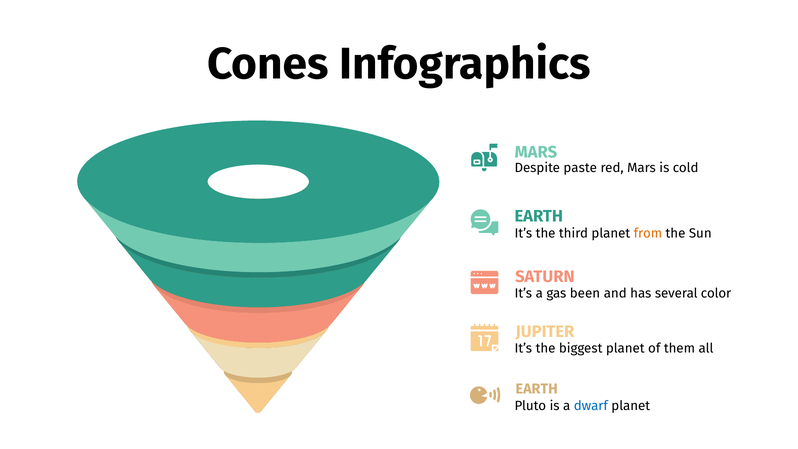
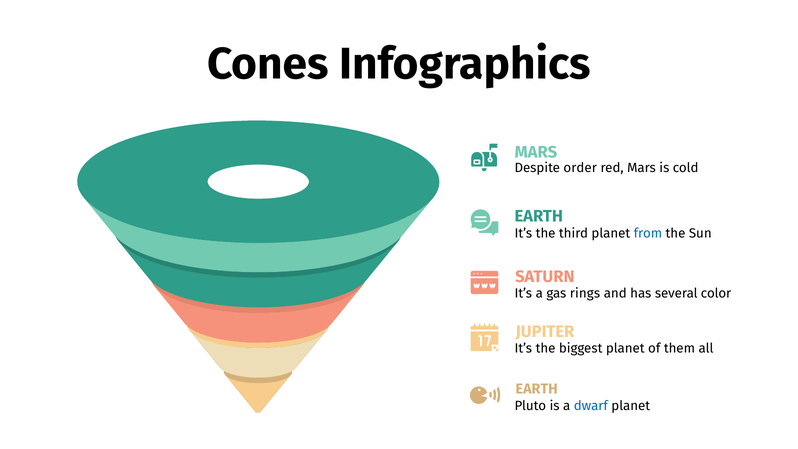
paste: paste -> order (580, 168)
from colour: orange -> blue (648, 234)
been: been -> rings (585, 293)
